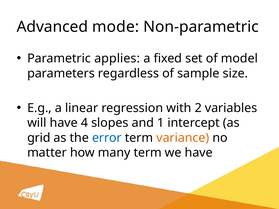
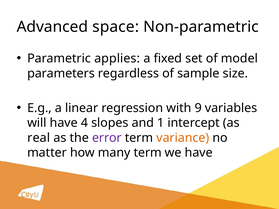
mode: mode -> space (116, 27)
2: 2 -> 9 (198, 108)
grid: grid -> real (39, 138)
error colour: blue -> purple (107, 138)
